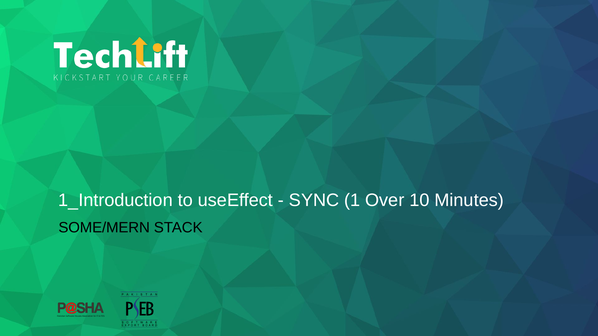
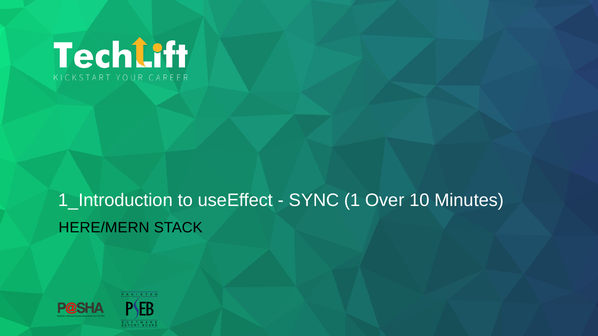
SOME/MERN: SOME/MERN -> HERE/MERN (104, 228)
